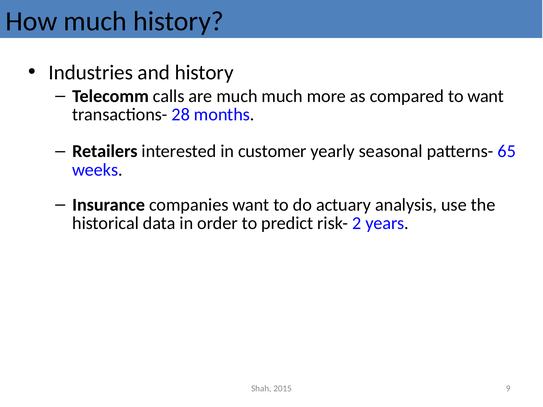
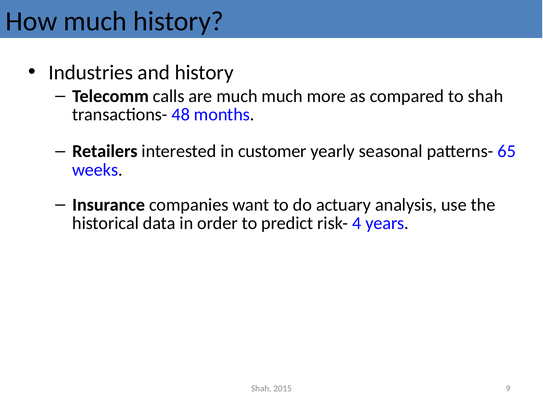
to want: want -> shah (486, 96)
28: 28 -> 48 (181, 115)
2: 2 -> 4 (357, 223)
